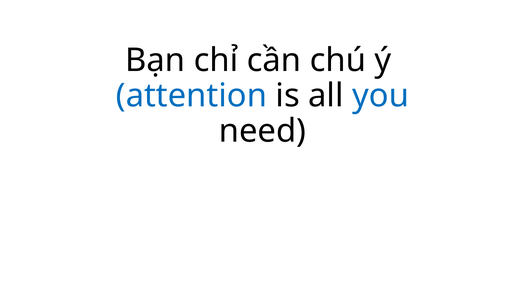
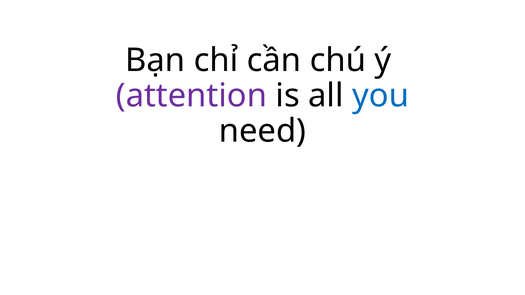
attention colour: blue -> purple (191, 96)
